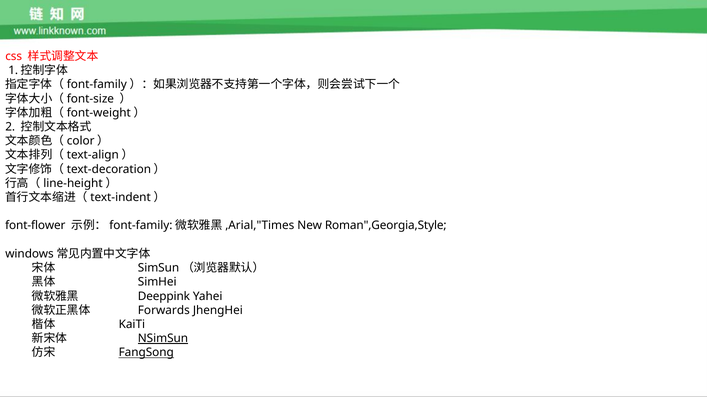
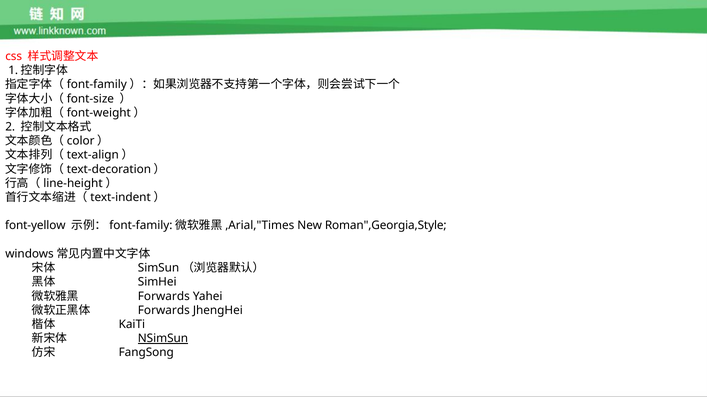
font-flower: font-flower -> font-yellow (35, 226)
Deeppink: Deeppink -> Forwards (164, 297)
FangSong underline: present -> none (146, 353)
